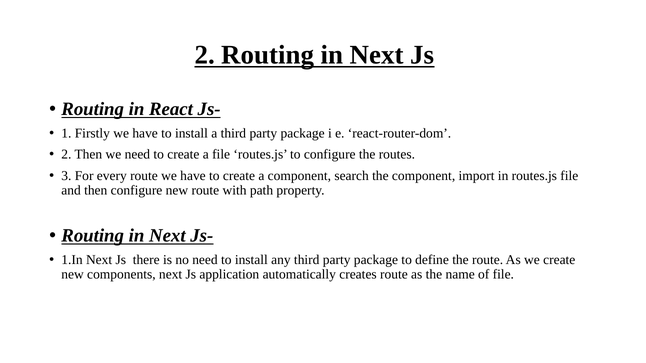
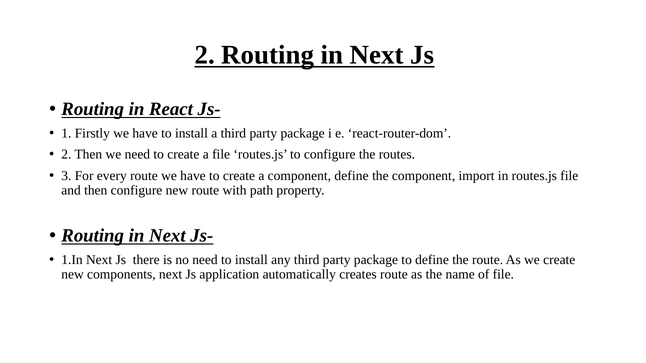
component search: search -> define (352, 176)
